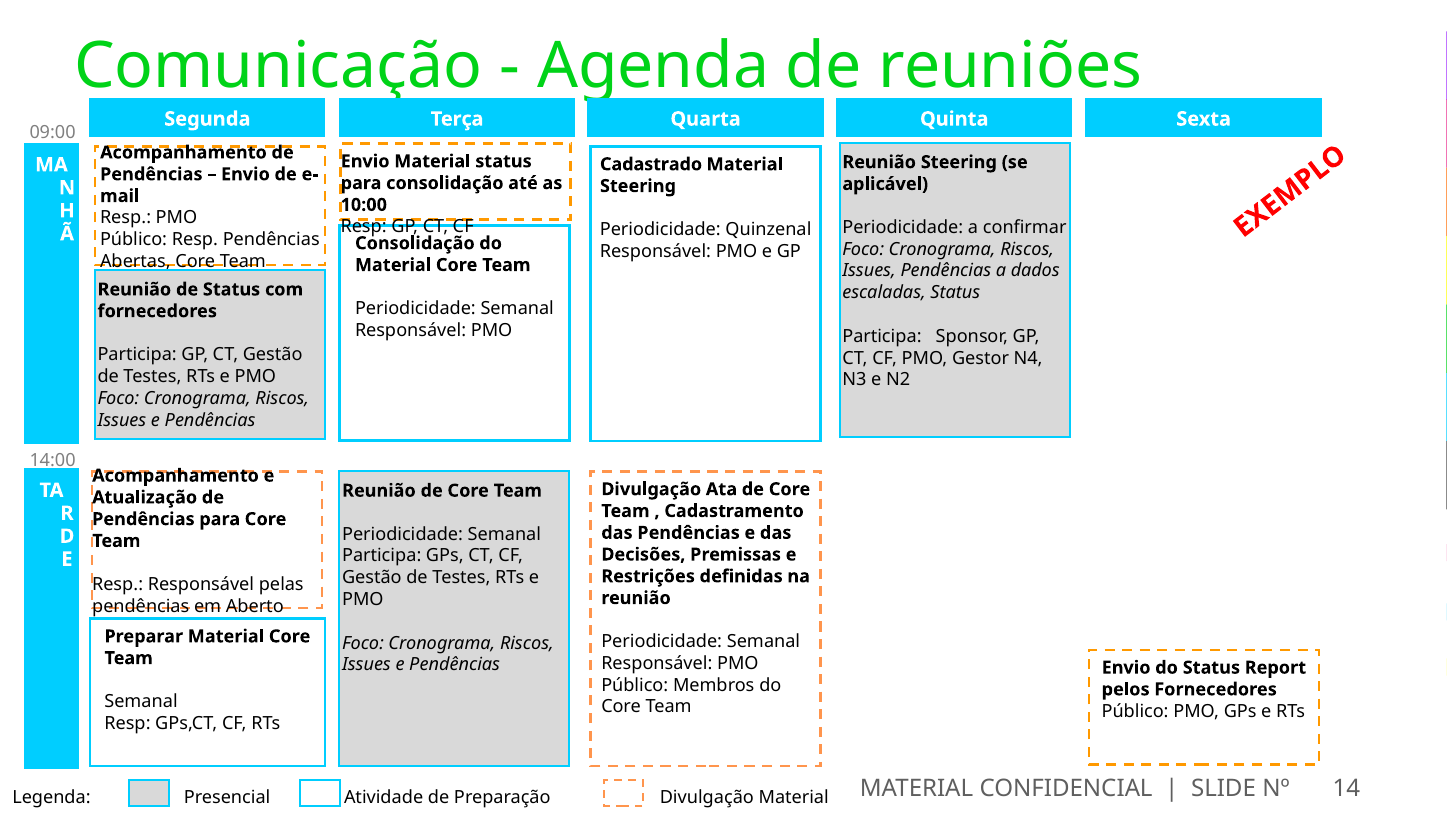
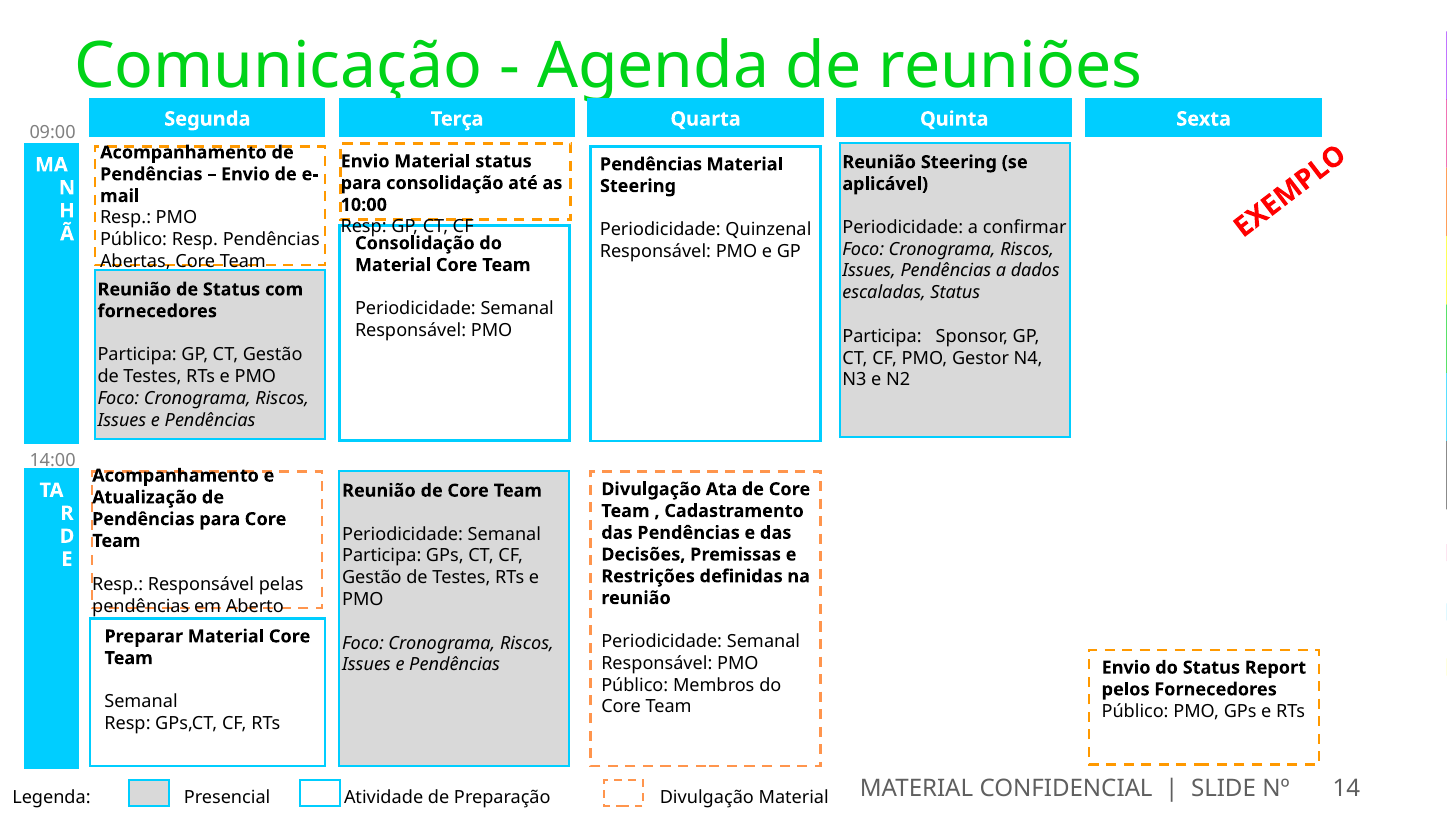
Cadastrado: Cadastrado -> Pendências (651, 164)
